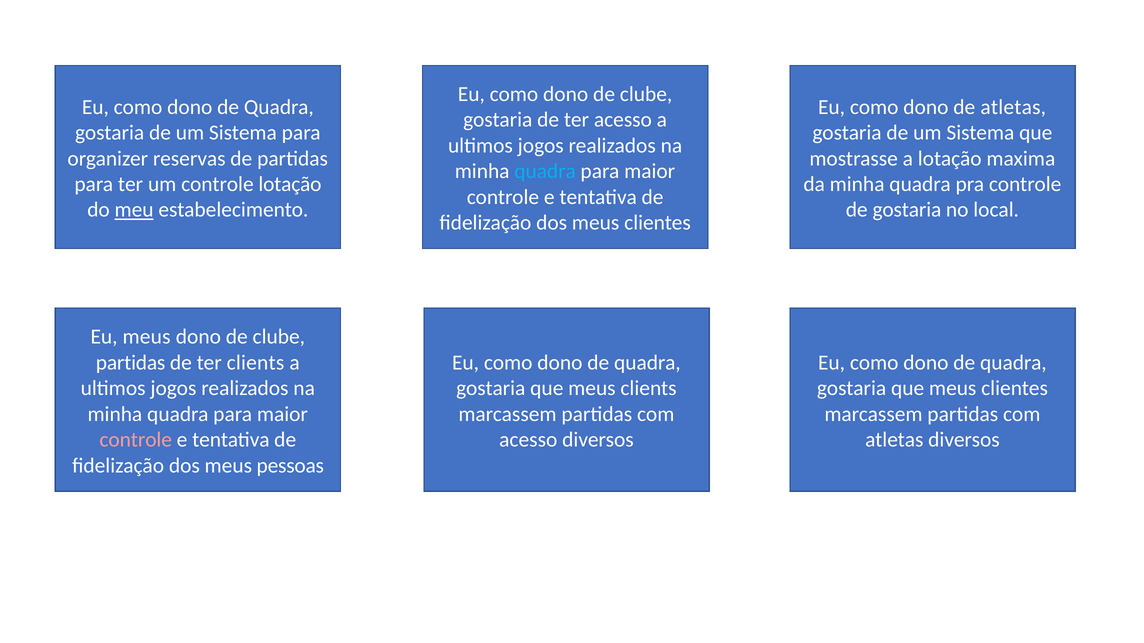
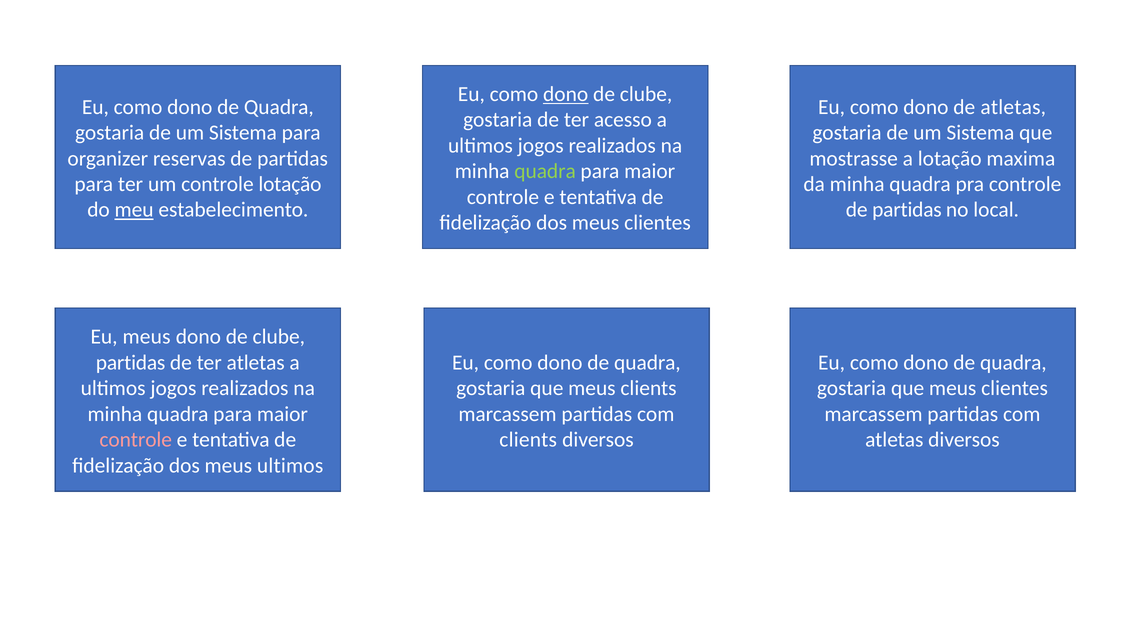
dono underline: none -> present (566, 94)
quadra colour: light blue -> light green (545, 171)
gostaria: gostaria -> partidas (907, 210)
ter clients: clients -> atletas (256, 363)
acesso: acesso -> clients (528, 440)
meus pessoas: pessoas -> ultimos (290, 466)
